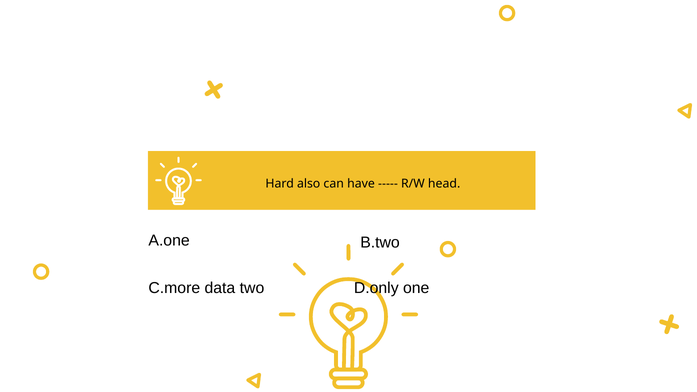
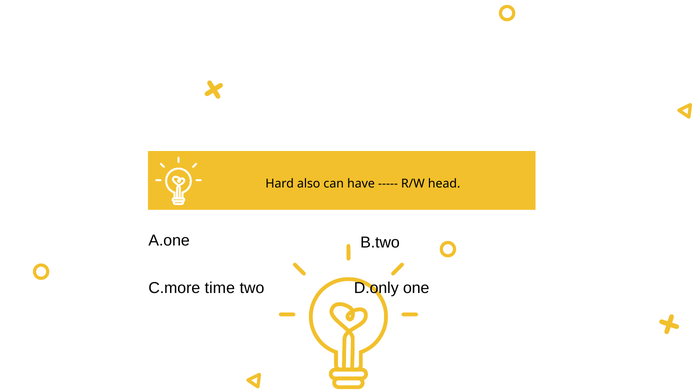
data: data -> time (220, 288)
